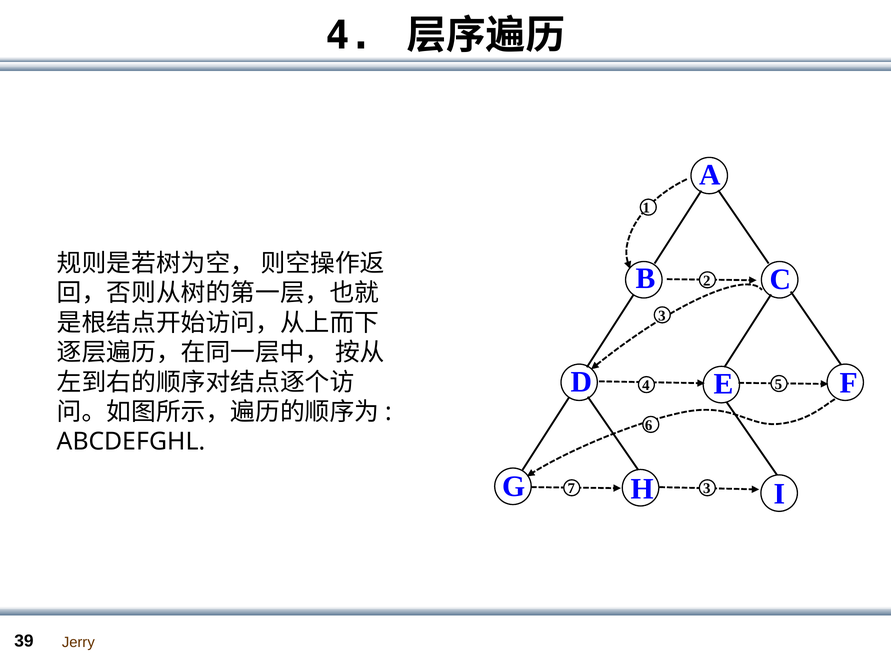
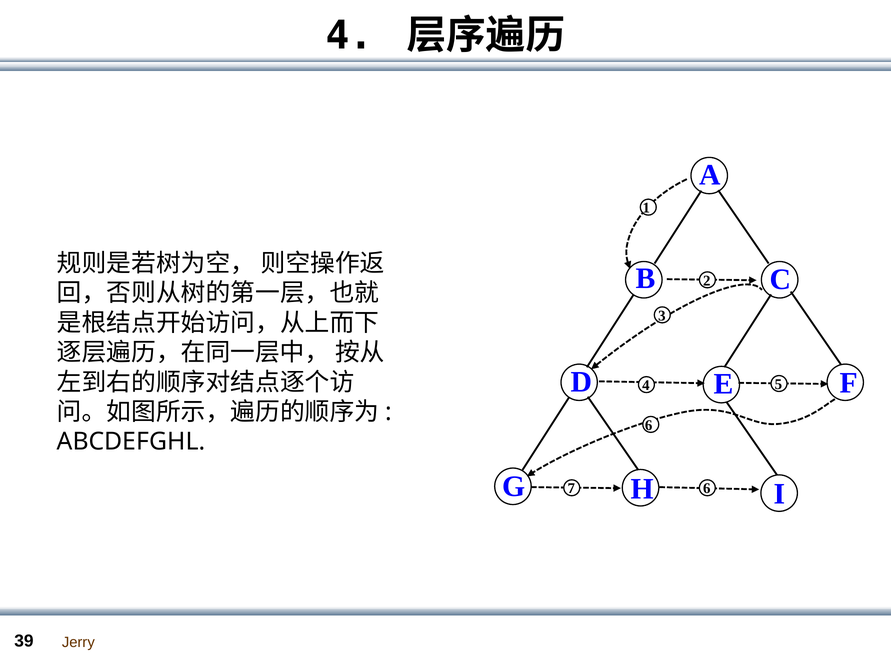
7 3: 3 -> 6 (707, 489)
